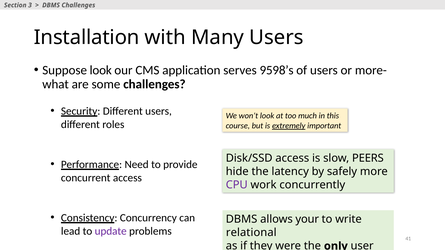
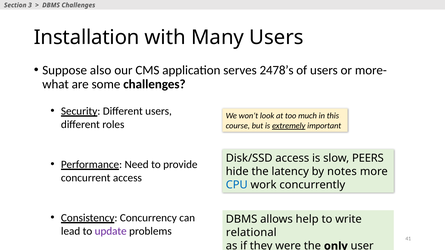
Suppose look: look -> also (101, 70)
9598’s: 9598’s -> 2478’s (277, 70)
safely: safely -> notes (342, 172)
CPU colour: purple -> blue (237, 185)
your: your -> help (307, 220)
